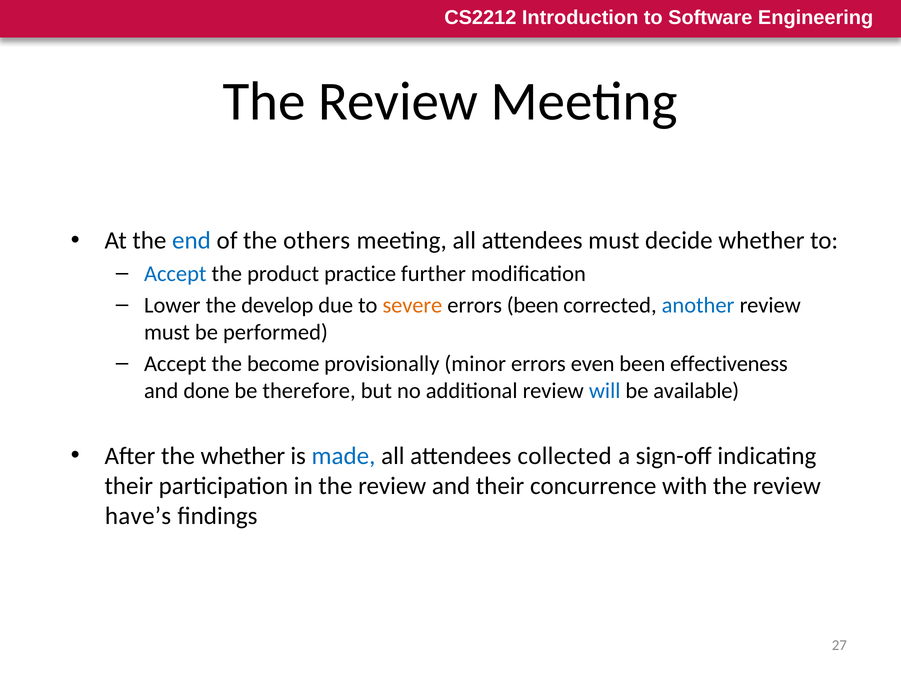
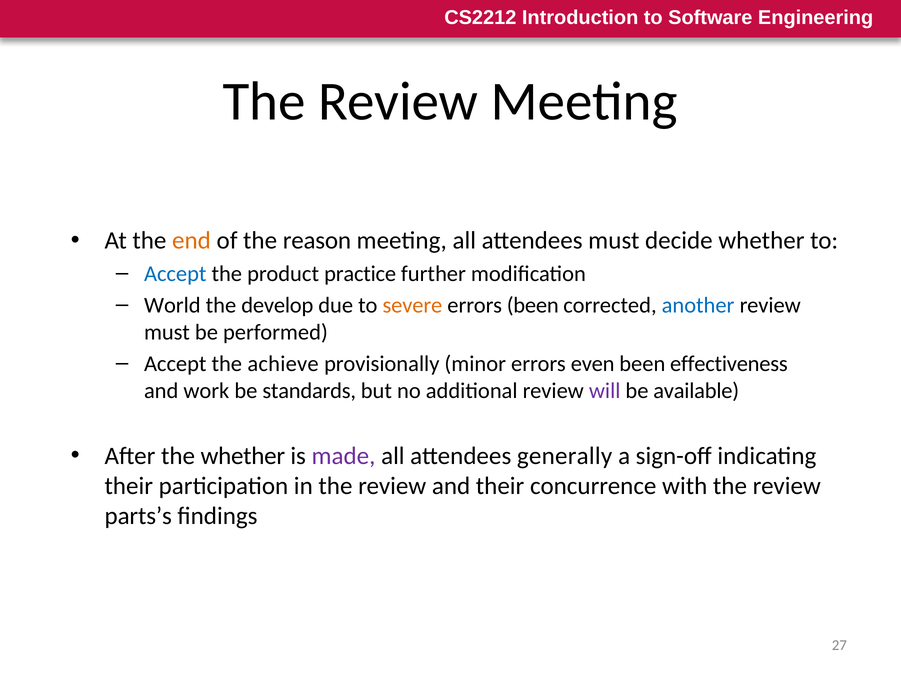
end colour: blue -> orange (191, 241)
others: others -> reason (317, 241)
Lower: Lower -> World (172, 305)
become: become -> achieve (283, 364)
done: done -> work (206, 391)
therefore: therefore -> standards (309, 391)
will colour: blue -> purple (605, 391)
made colour: blue -> purple (343, 456)
collected: collected -> generally (565, 456)
have’s: have’s -> parts’s (138, 516)
